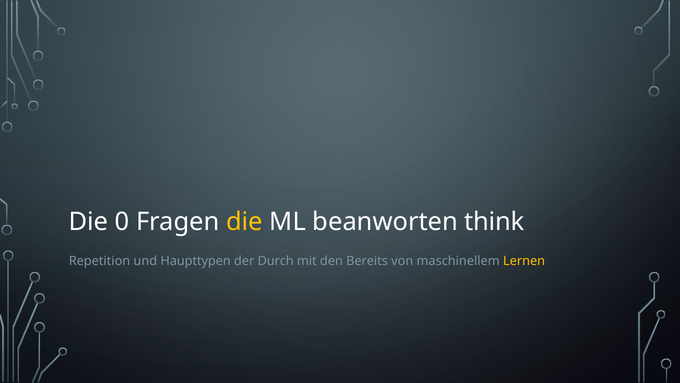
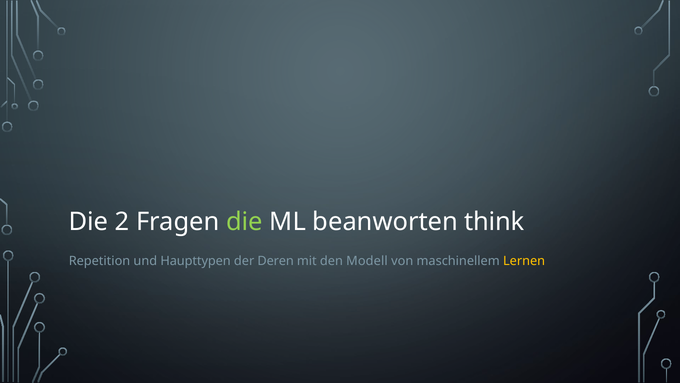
0: 0 -> 2 (122, 222)
die colour: yellow -> light green (244, 222)
Durch: Durch -> Deren (276, 261)
Bereits: Bereits -> Modell (367, 261)
